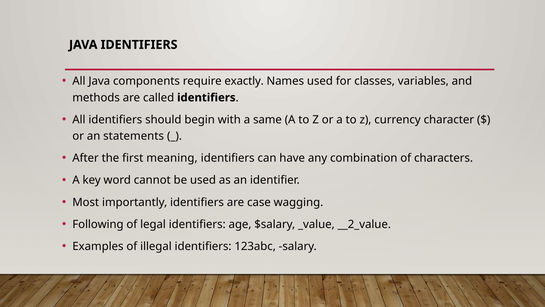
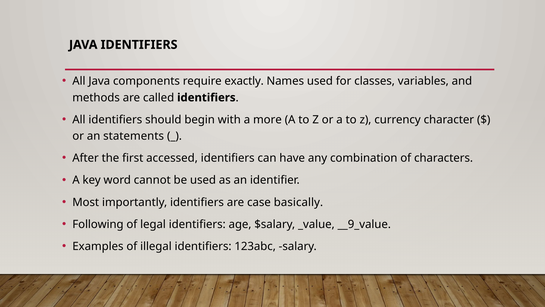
same: same -> more (267, 120)
meaning: meaning -> accessed (172, 158)
wagging: wagging -> basically (298, 202)
__2_value: __2_value -> __9_value (364, 224)
